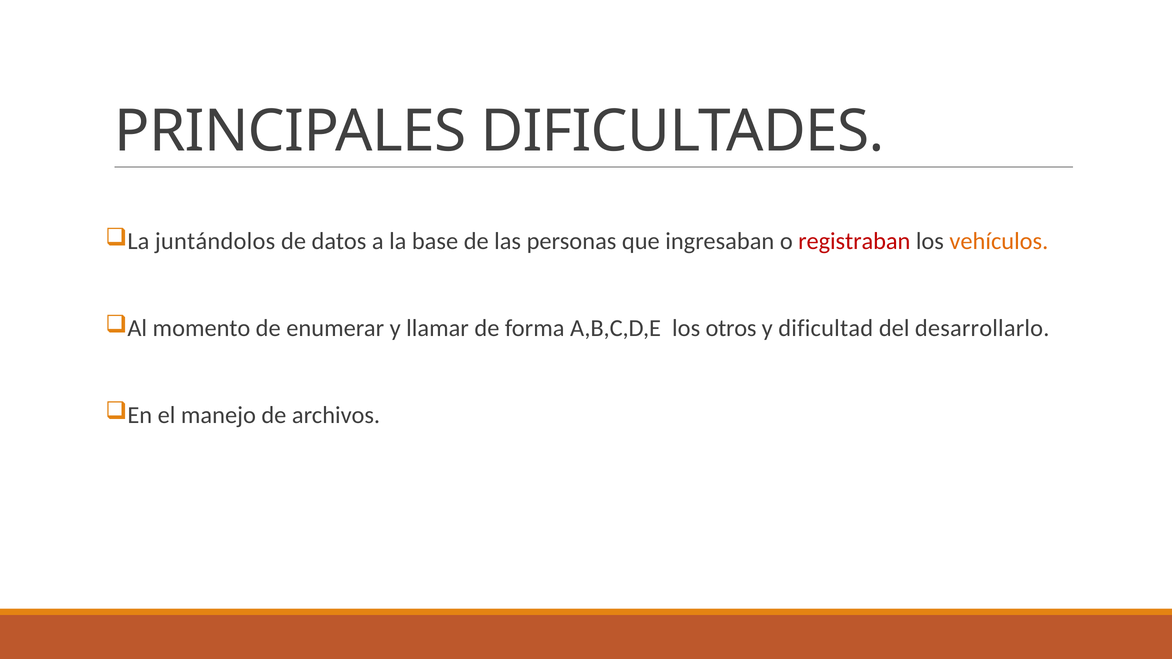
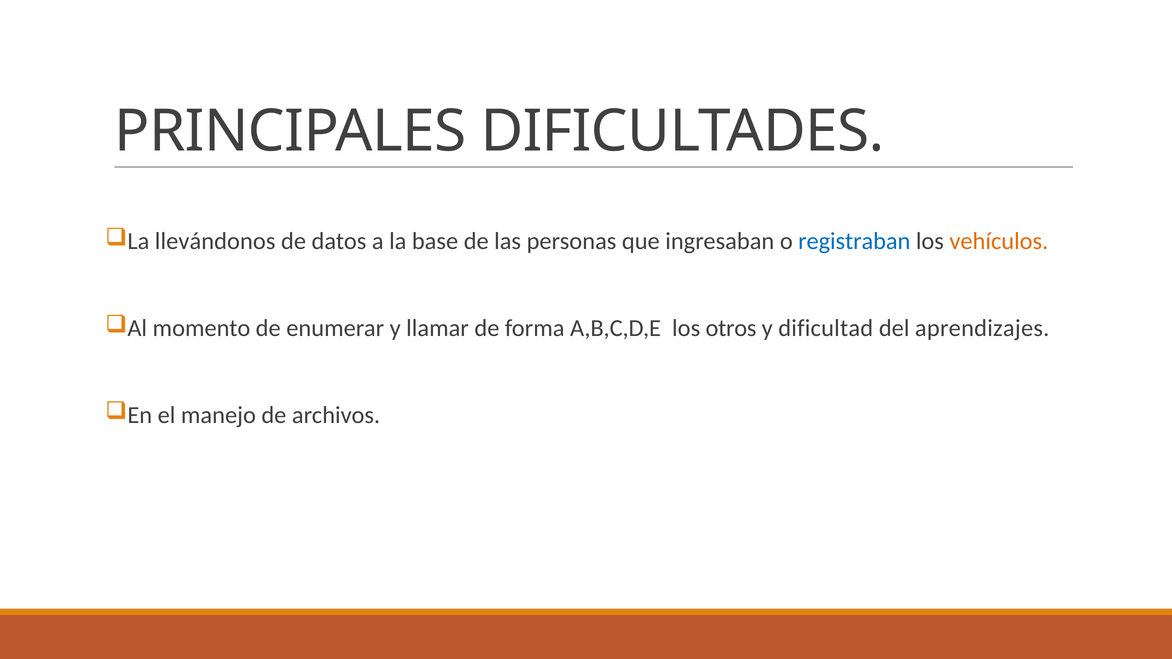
juntándolos: juntándolos -> llevándonos (215, 241)
registraban colour: red -> blue (854, 241)
desarrollarlo: desarrollarlo -> aprendizajes (982, 328)
